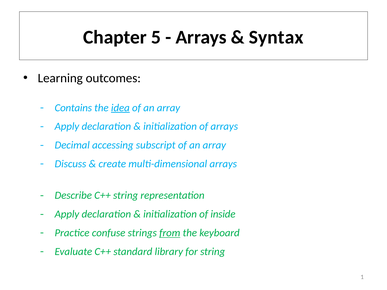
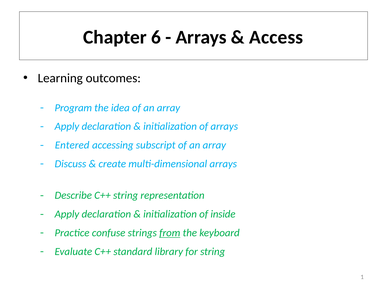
5: 5 -> 6 (156, 37)
Syntax: Syntax -> Access (276, 37)
Contains: Contains -> Program (73, 108)
idea underline: present -> none (120, 108)
Decimal: Decimal -> Entered (72, 145)
